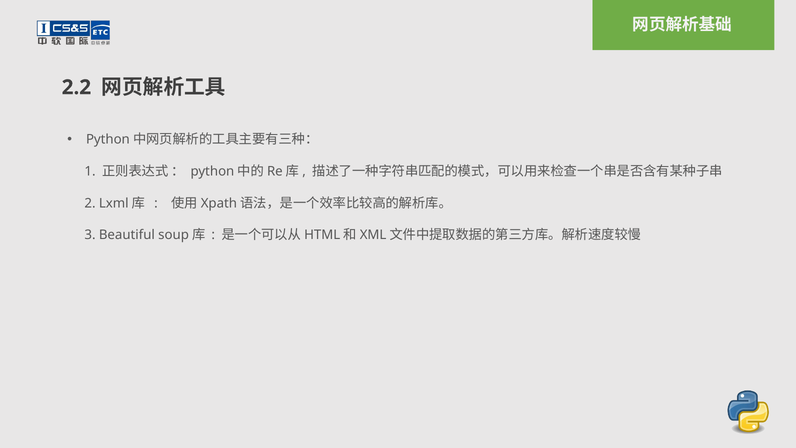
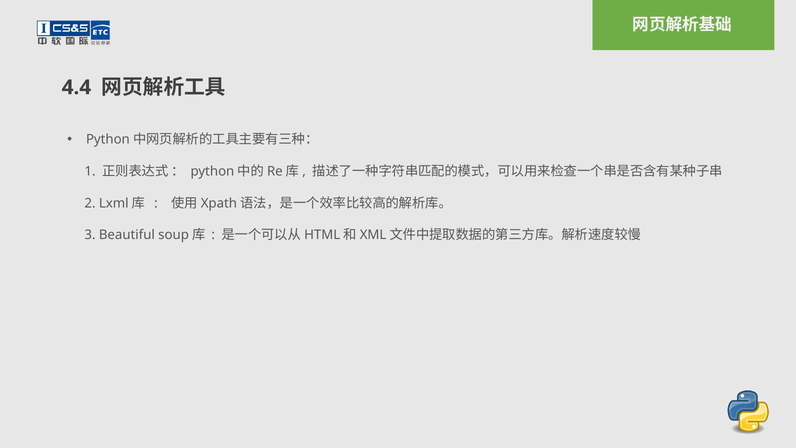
2.2: 2.2 -> 4.4 (76, 87)
